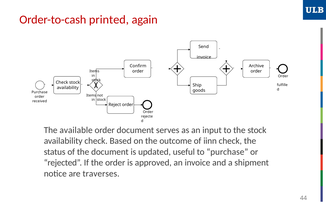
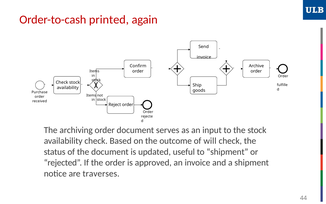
available: available -> archiving (76, 130)
iinn: iinn -> will (210, 141)
to purchase: purchase -> shipment (227, 151)
